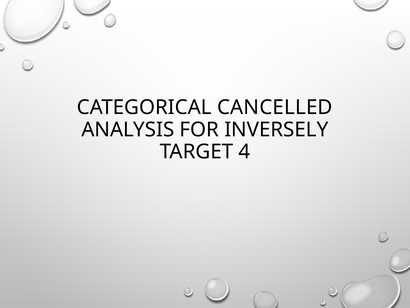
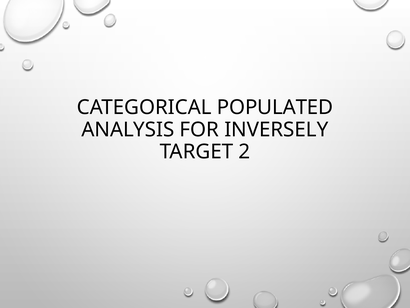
CANCELLED: CANCELLED -> POPULATED (275, 107)
4: 4 -> 2 (244, 152)
